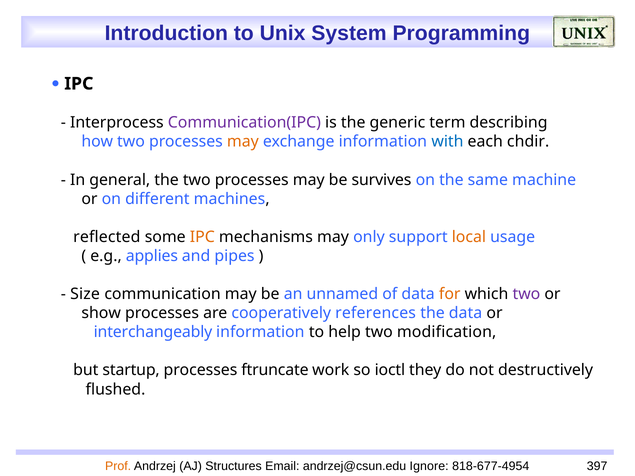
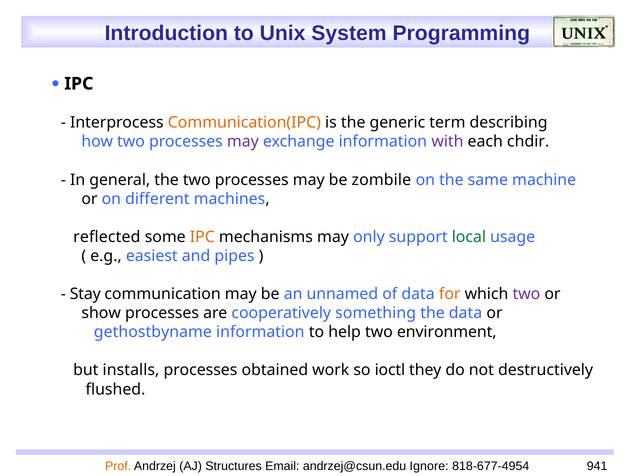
Communication(IPC colour: purple -> orange (244, 123)
may colour: orange -> purple (243, 142)
with colour: blue -> purple (447, 142)
survives: survives -> zombile (381, 180)
local colour: orange -> green (469, 237)
applies: applies -> easiest (152, 256)
Size: Size -> Stay (85, 294)
references: references -> something (376, 313)
interchangeably: interchangeably -> gethostbyname (153, 332)
modification: modification -> environment (447, 332)
startup: startup -> installs (131, 370)
ftruncate: ftruncate -> obtained (275, 370)
397: 397 -> 941 (597, 467)
